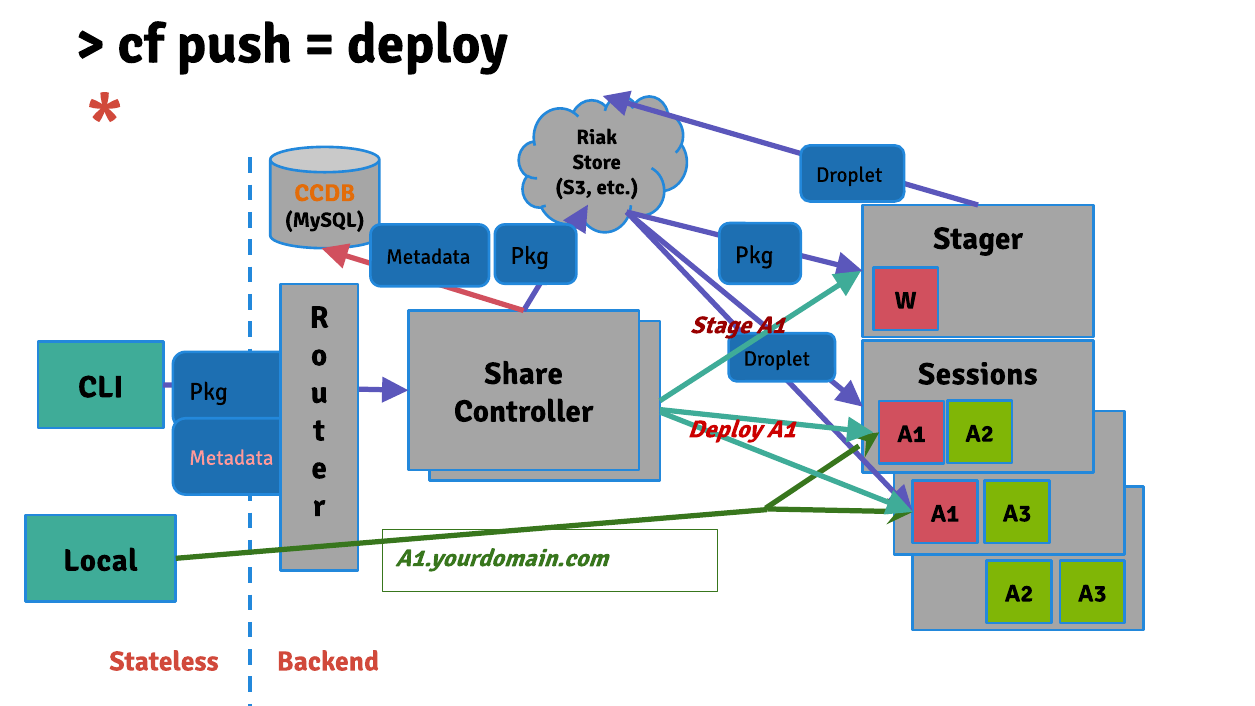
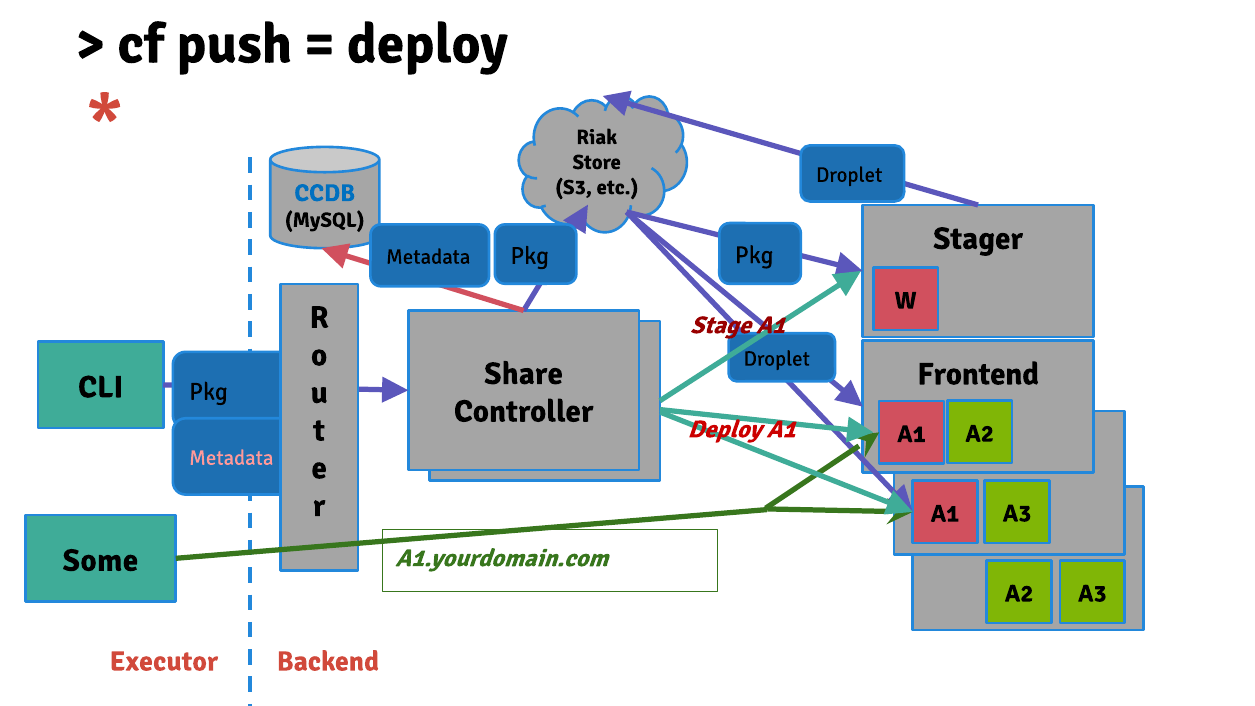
CCDB colour: orange -> blue (325, 193)
Sessions: Sessions -> Frontend (978, 374)
Local: Local -> Some (100, 560)
Stateless: Stateless -> Executor (164, 661)
